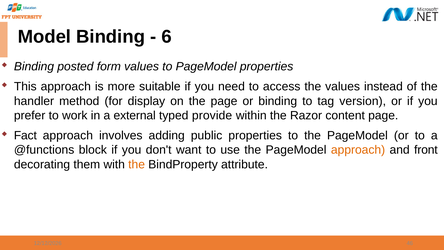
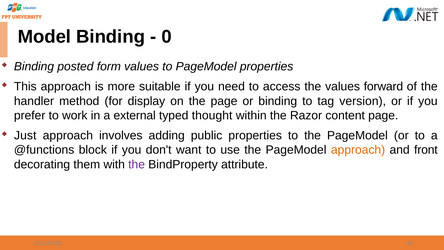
6: 6 -> 0 (166, 37)
instead: instead -> forward (383, 87)
provide: provide -> thought (212, 115)
Fact: Fact -> Just (25, 135)
the colour: orange -> purple (137, 164)
